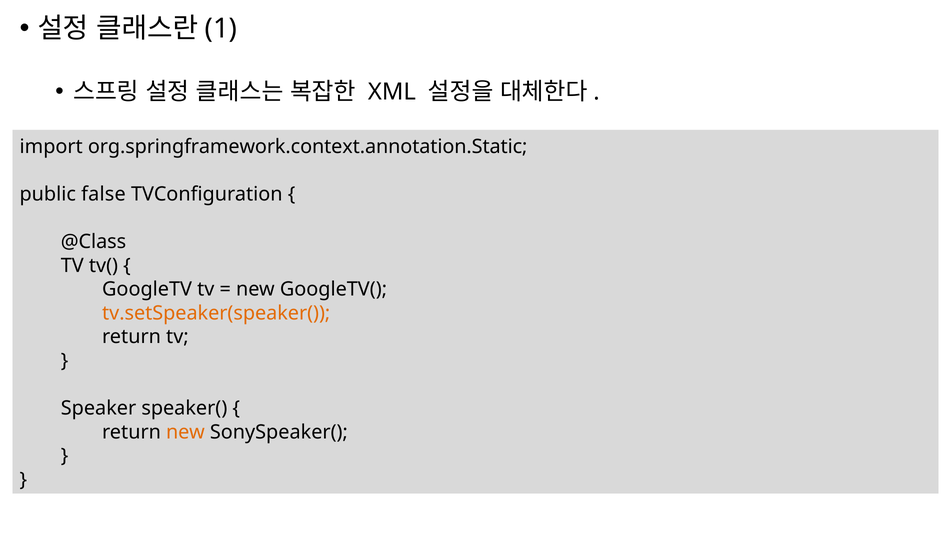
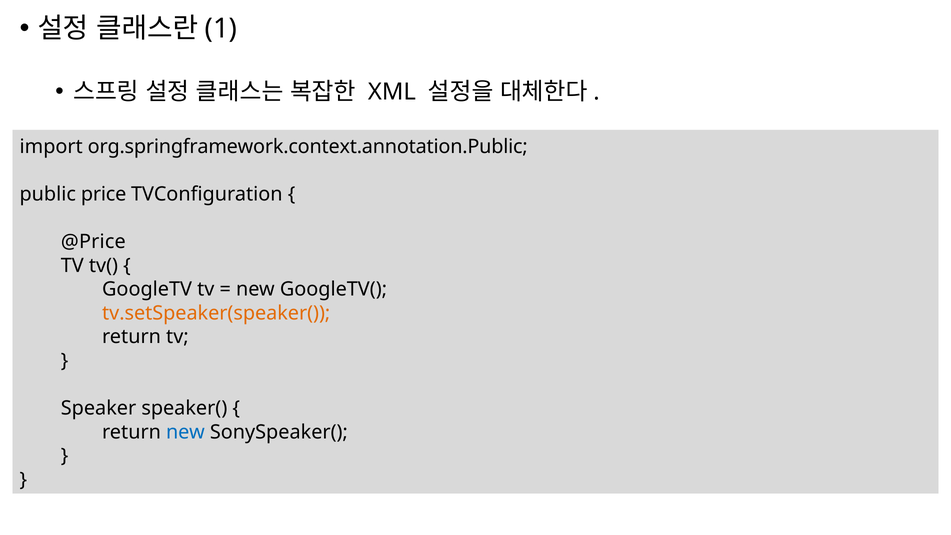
org.springframework.context.annotation.Static: org.springframework.context.annotation.Static -> org.springframework.context.annotation.Public (308, 147)
false: false -> price (104, 194)
@Class: @Class -> @Price (93, 242)
new colour: orange -> blue (185, 432)
